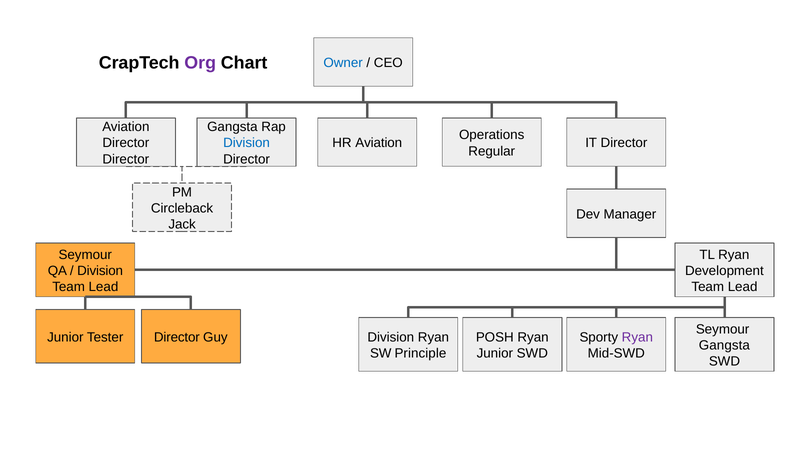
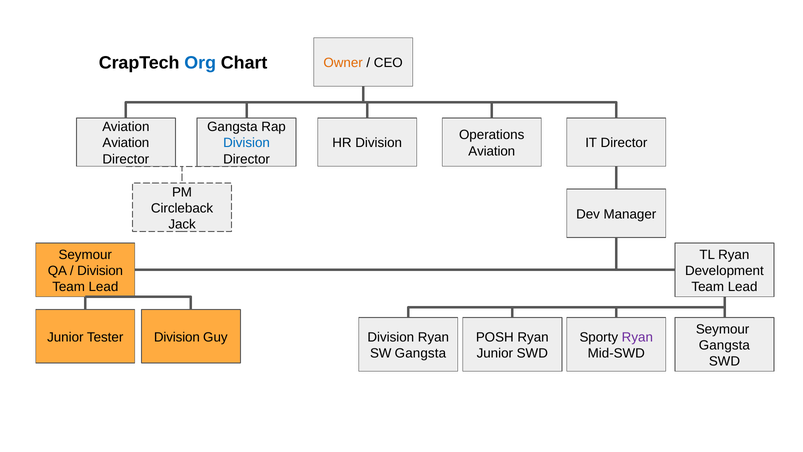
Org colour: purple -> blue (200, 63)
Owner colour: blue -> orange (343, 63)
Director: Director -> Aviation (126, 143)
HR Aviation: Aviation -> Division (379, 143)
Regular: Regular -> Aviation (492, 151)
Tester Director: Director -> Division (177, 337)
SW Principle: Principle -> Gangsta (420, 353)
